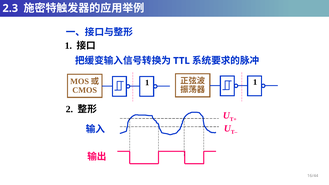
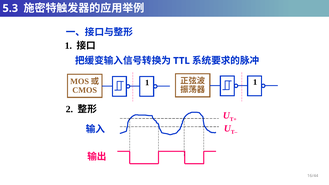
2.3: 2.3 -> 5.3 (10, 8)
